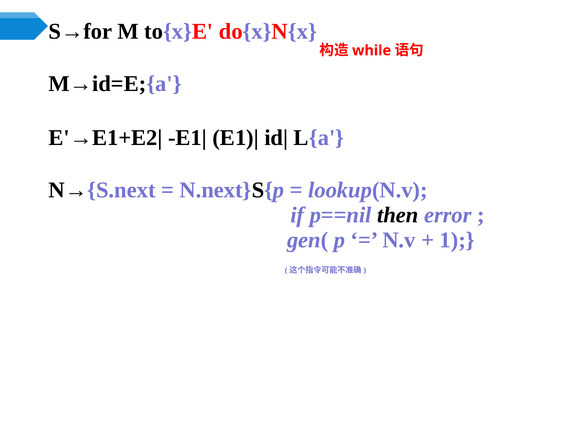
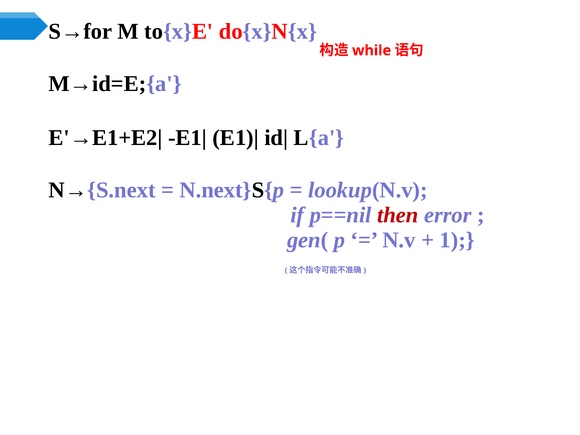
then colour: black -> red (398, 215)
